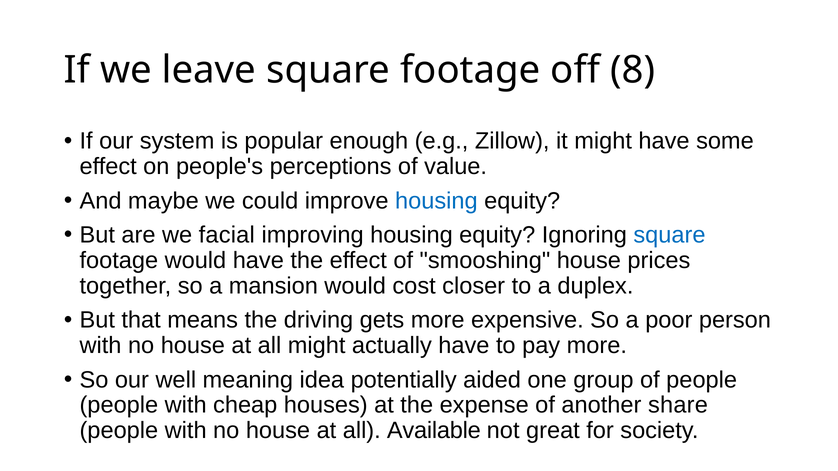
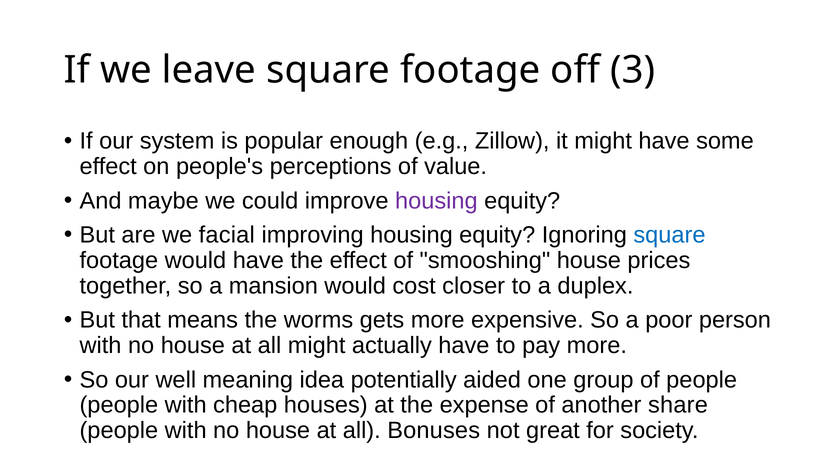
8: 8 -> 3 (633, 70)
housing colour: blue -> purple (436, 201)
driving: driving -> worms (319, 320)
Available: Available -> Bonuses (434, 431)
